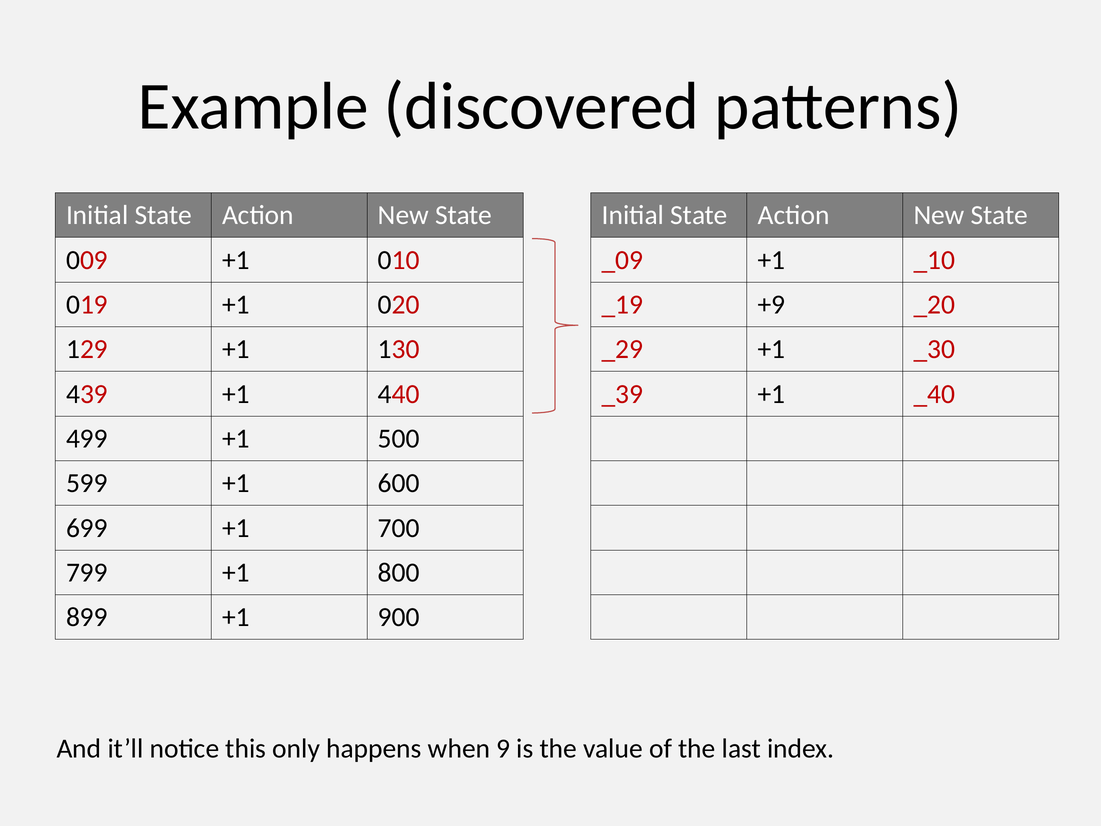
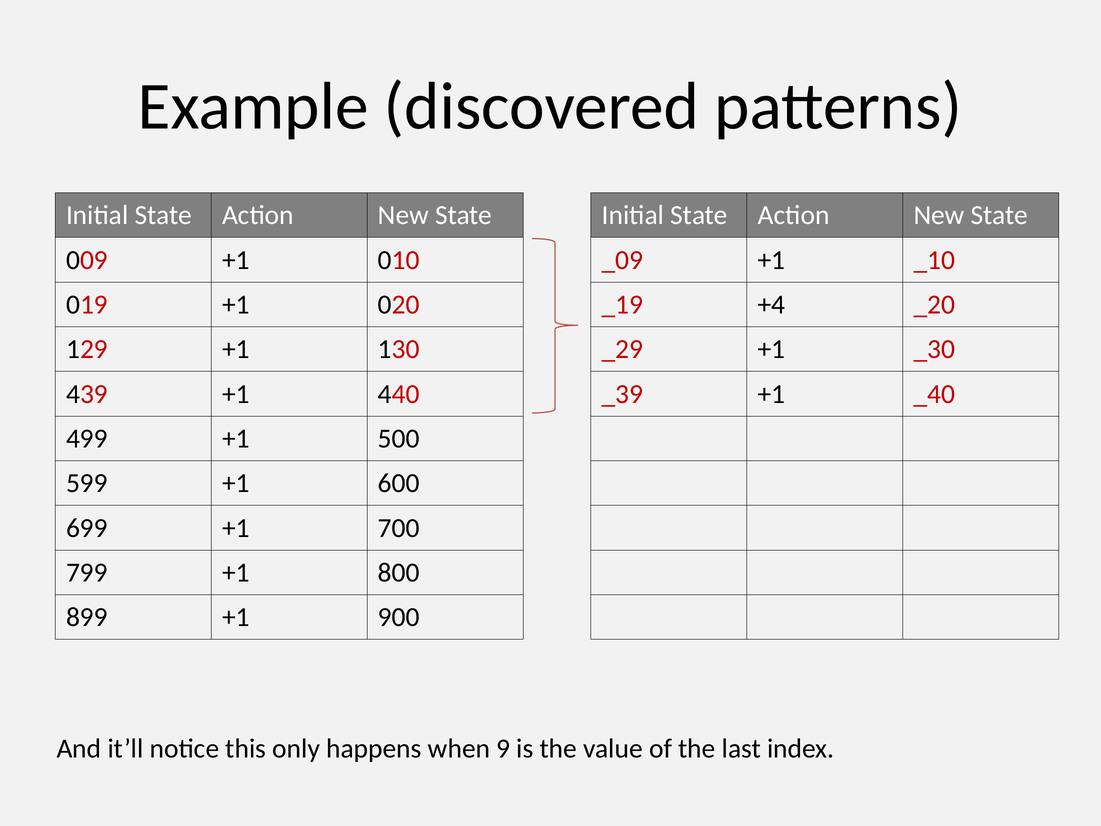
+9: +9 -> +4 (772, 305)
